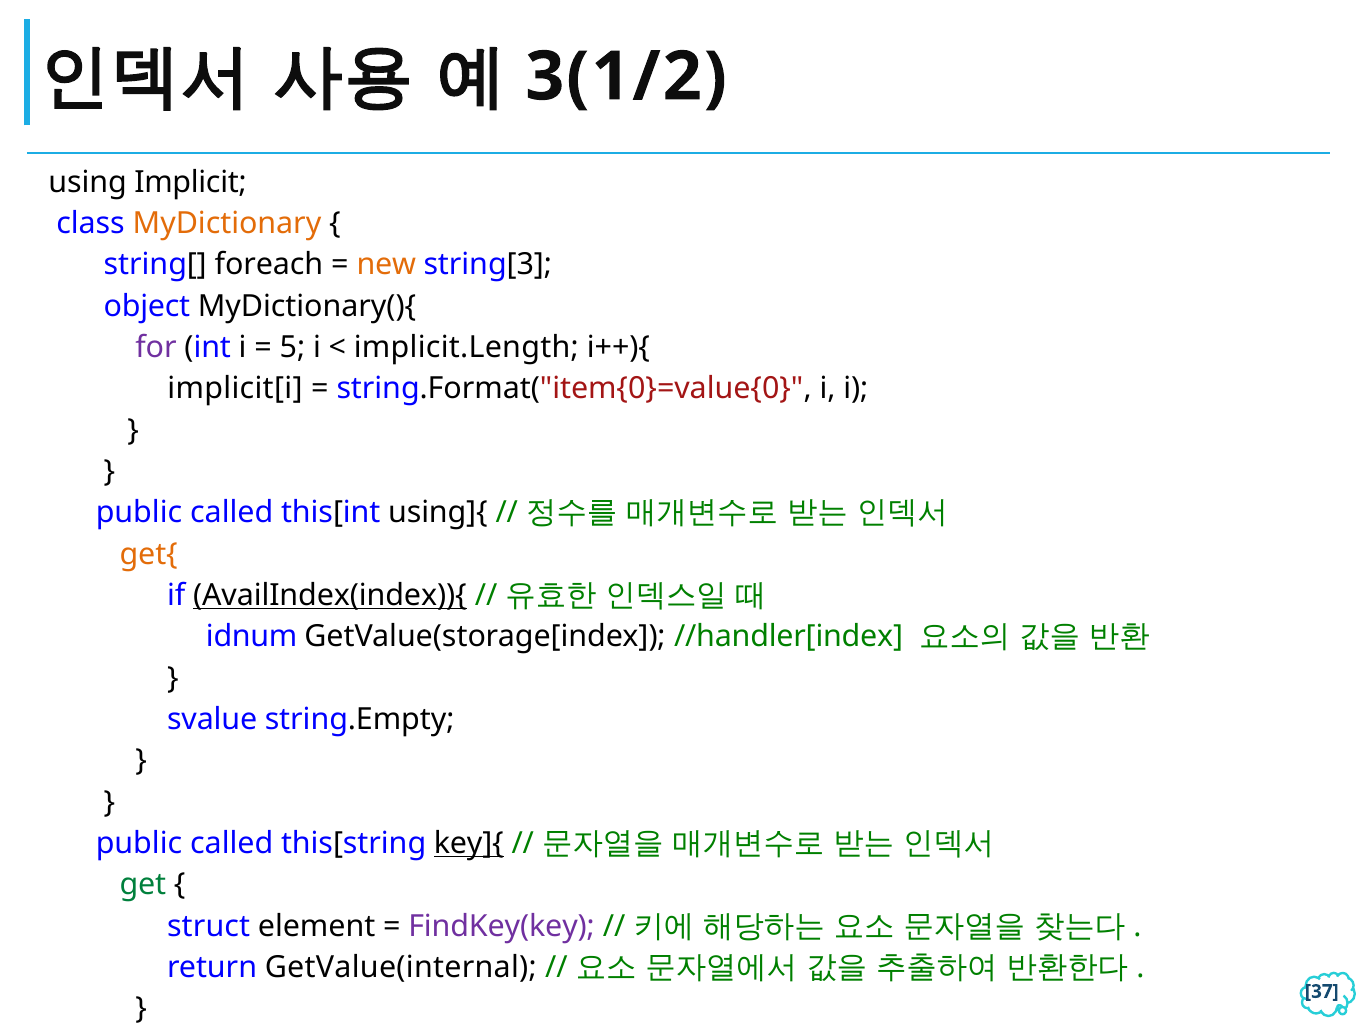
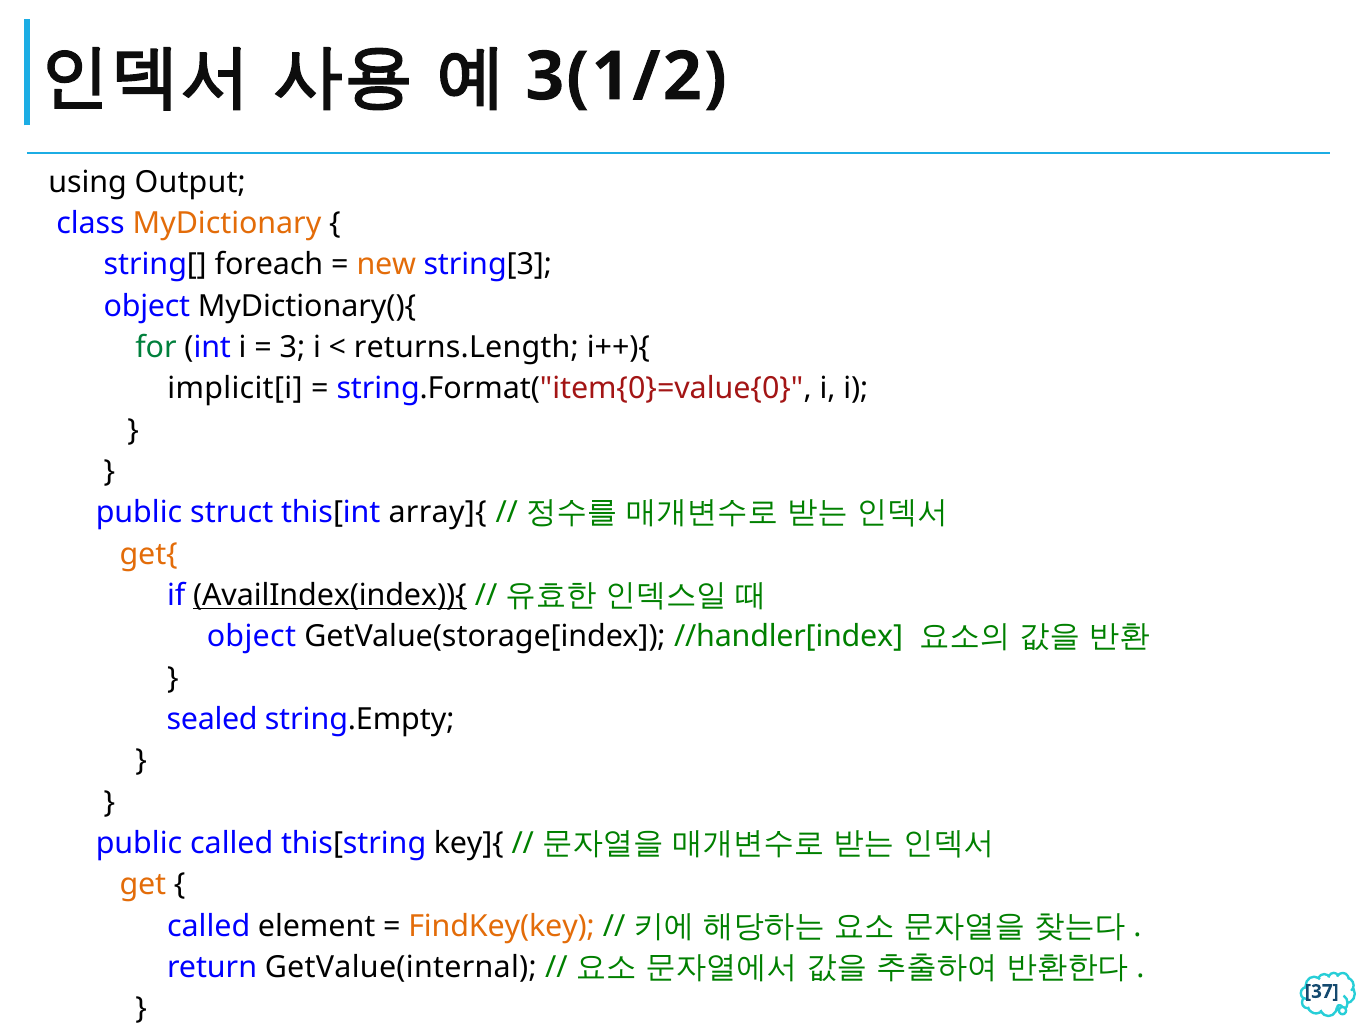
Implicit: Implicit -> Output (190, 182)
for colour: purple -> green (156, 347)
5: 5 -> 3 (293, 347)
implicit.Length: implicit.Length -> returns.Length (466, 347)
called: called -> struct (232, 513)
using]{: using]{ -> array]{ (438, 513)
idnum: idnum -> object (251, 637)
svalue: svalue -> sealed (212, 720)
key]{ underline: present -> none (469, 844)
get colour: green -> orange (143, 885)
struct: struct -> called (209, 926)
FindKey(key colour: purple -> orange (502, 926)
